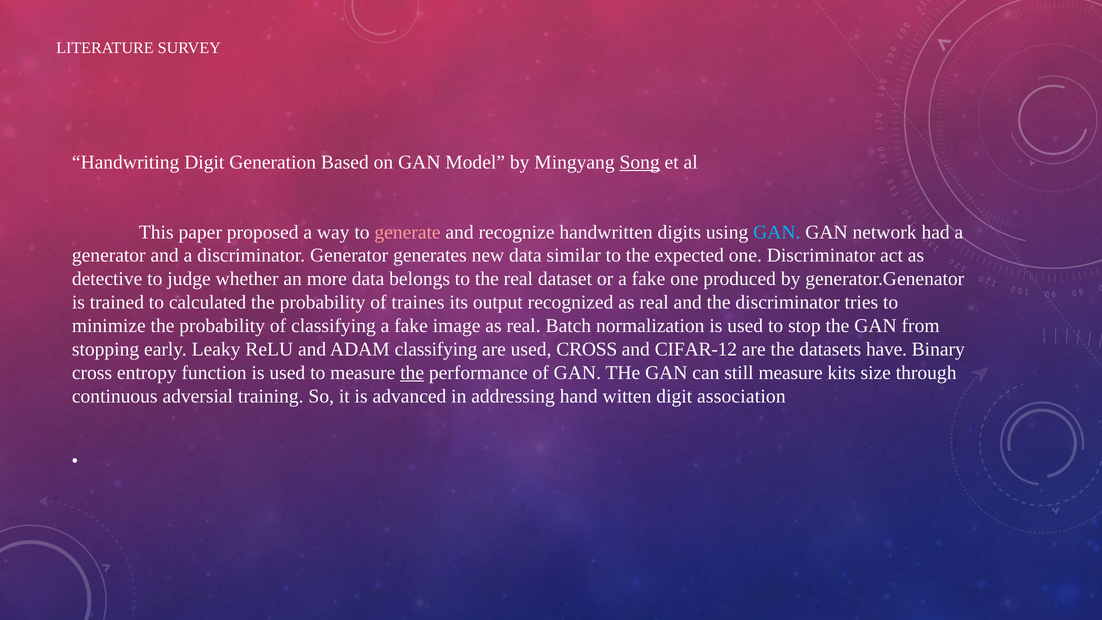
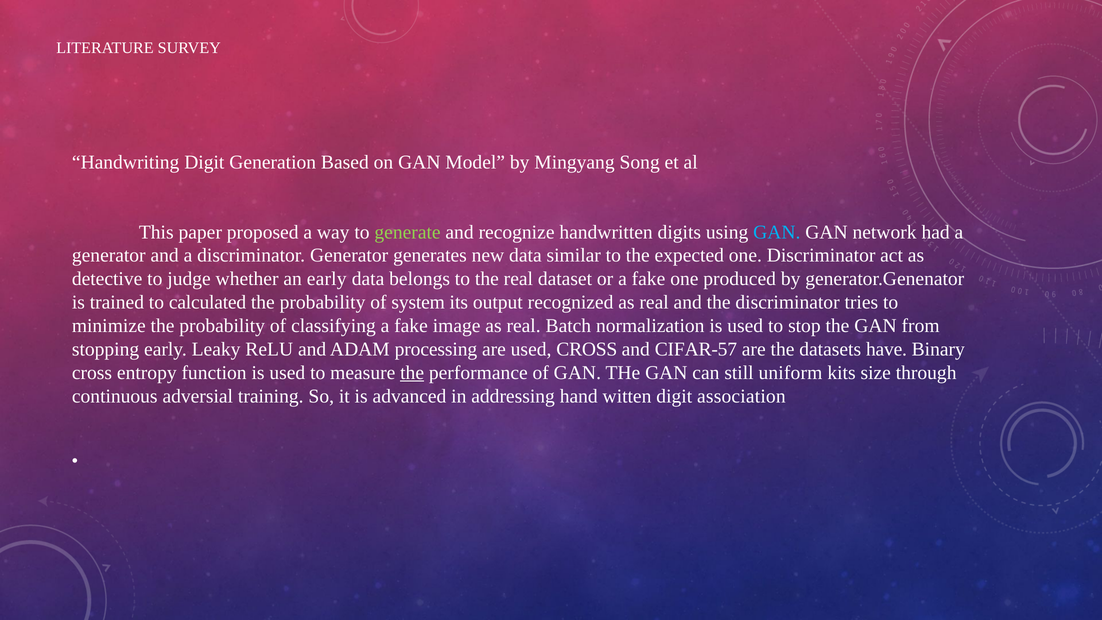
Song underline: present -> none (640, 162)
generate colour: pink -> light green (408, 232)
an more: more -> early (327, 279)
traines: traines -> system (418, 302)
ADAM classifying: classifying -> processing (436, 349)
CIFAR-12: CIFAR-12 -> CIFAR-57 (696, 349)
still measure: measure -> uniform (790, 373)
